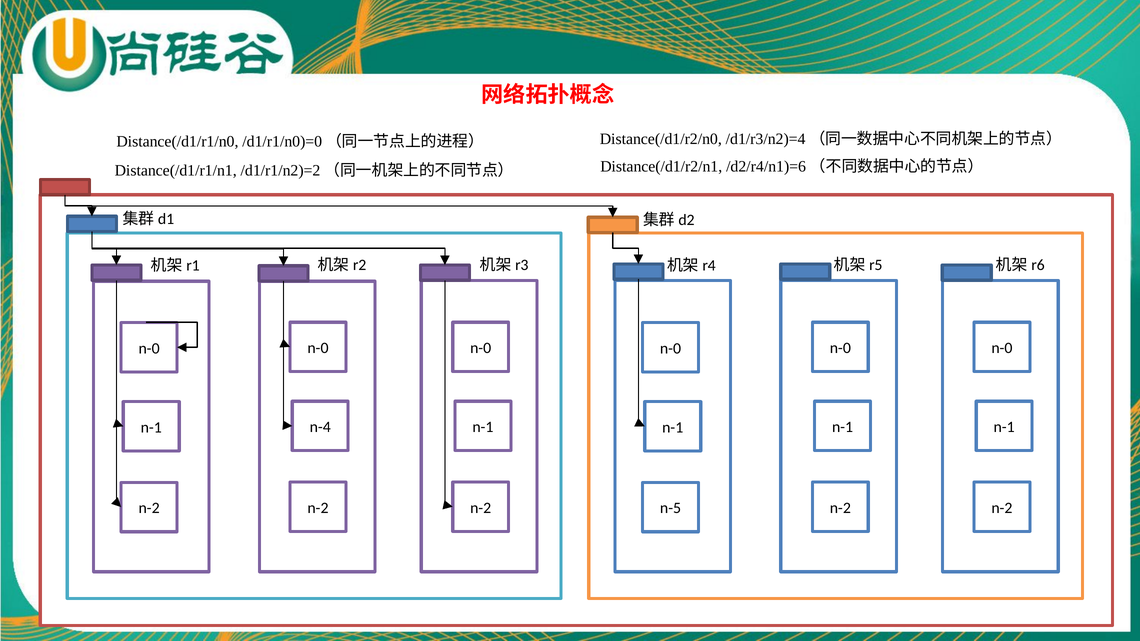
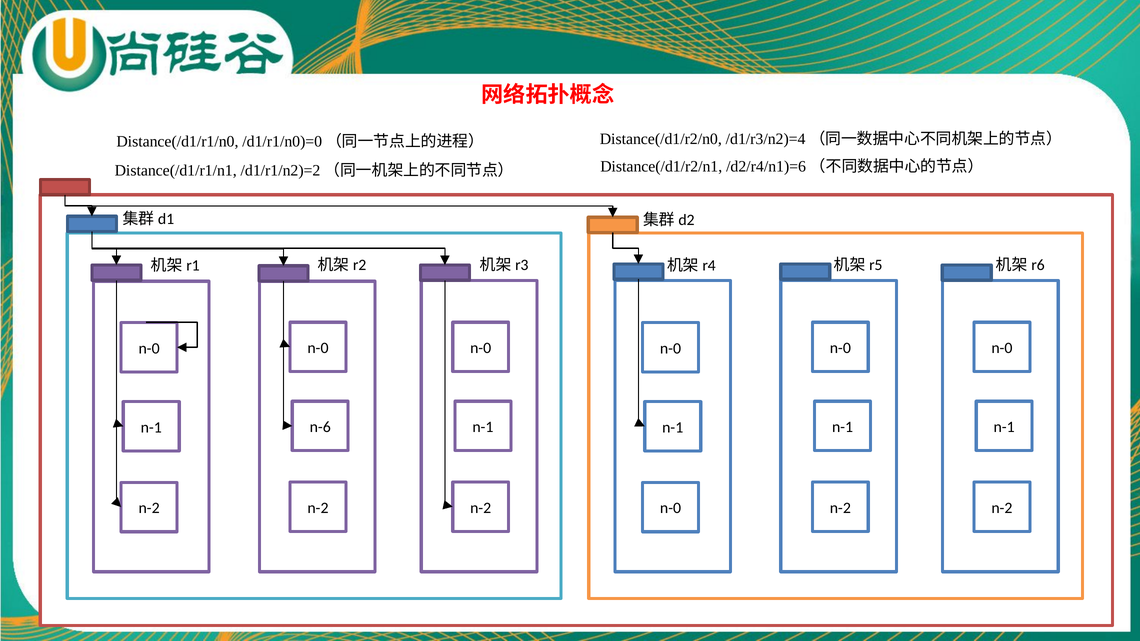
n-4: n-4 -> n-6 (320, 427)
n-5: n-5 -> n-0 (671, 508)
